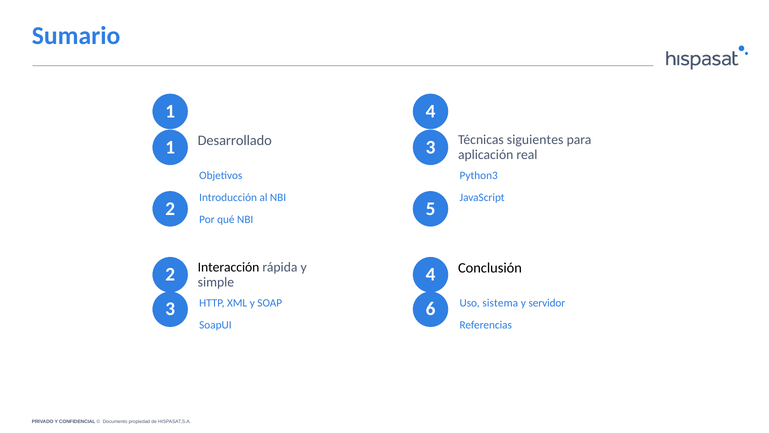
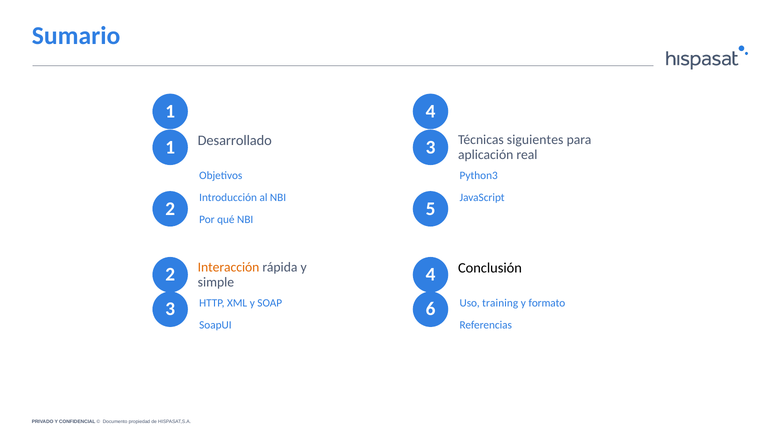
Interacción colour: black -> orange (229, 267)
sistema: sistema -> training (500, 303)
servidor: servidor -> formato (547, 303)
